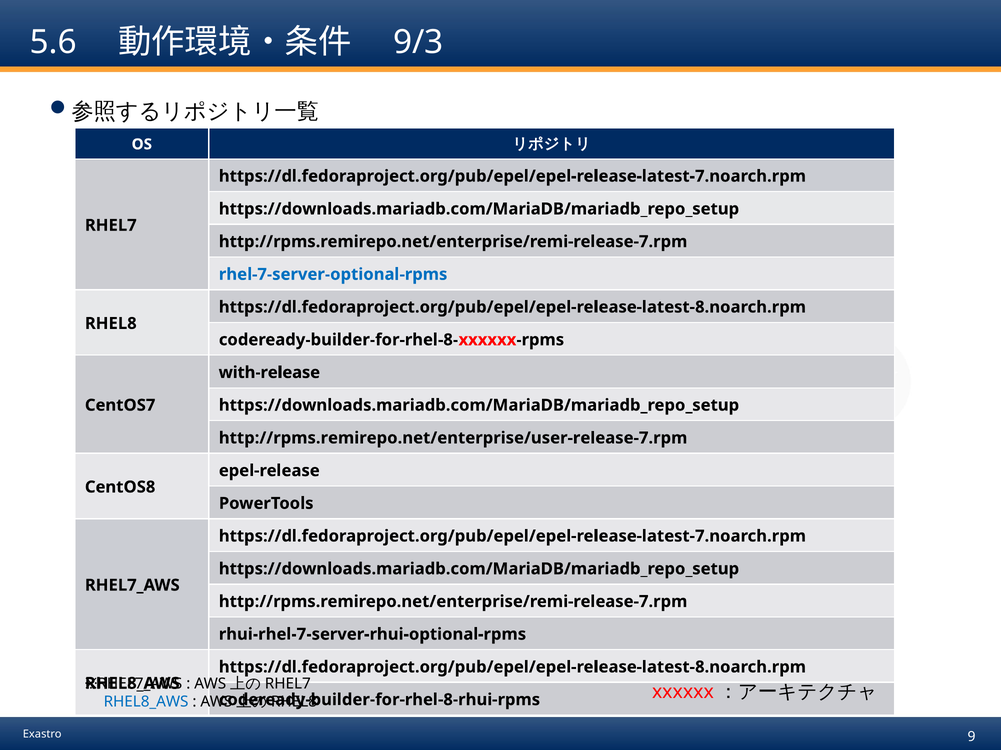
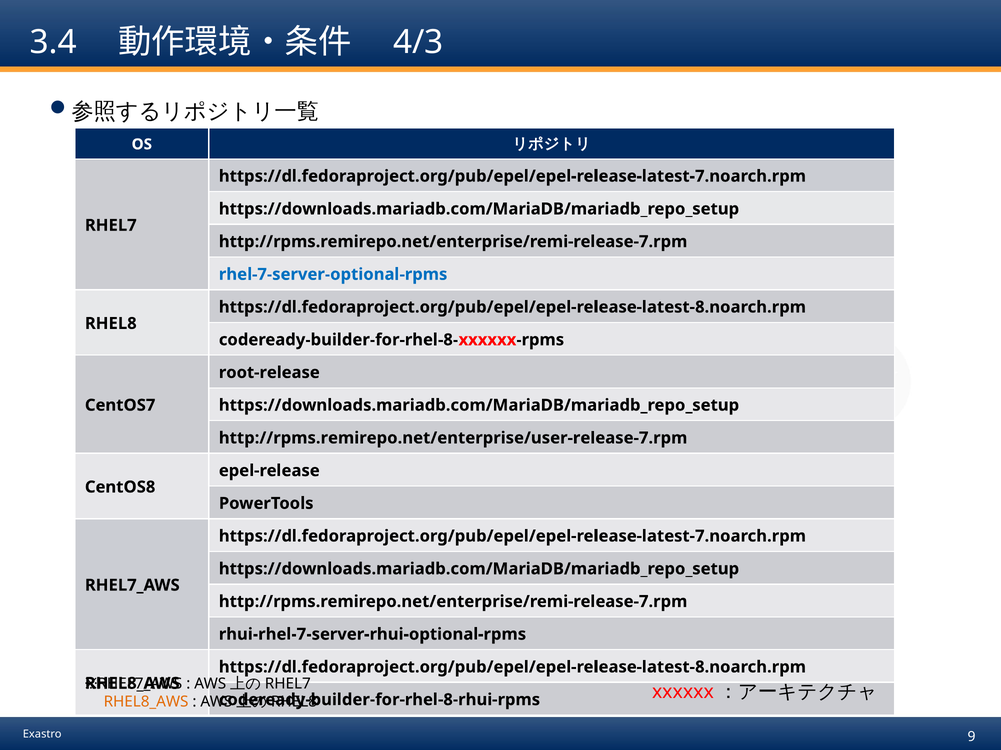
5.6: 5.6 -> 3.4 (53, 43)
9/3: 9/3 -> 4/3 (418, 43)
with-release: with-release -> root-release (269, 373)
RHEL8_AWS colour: blue -> orange (146, 703)
